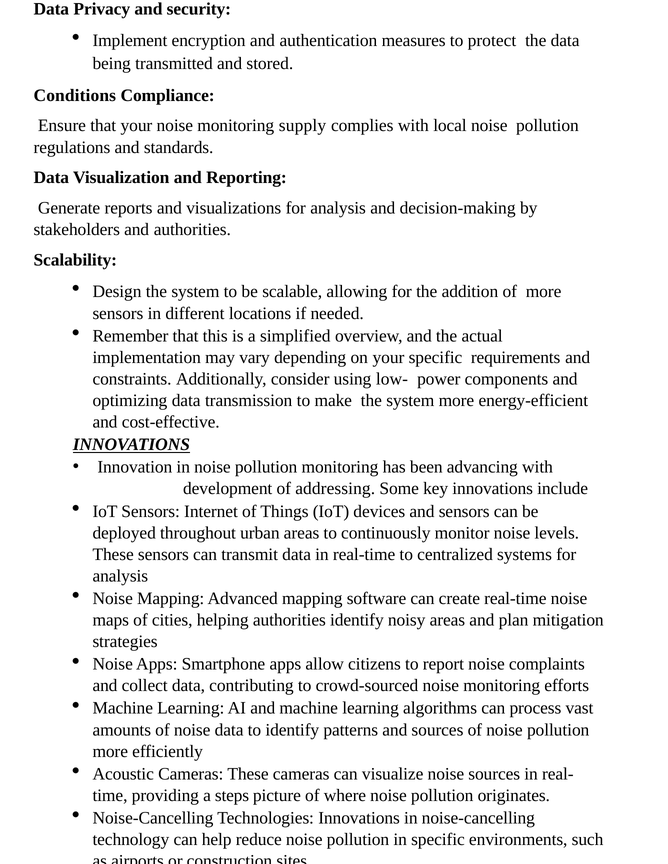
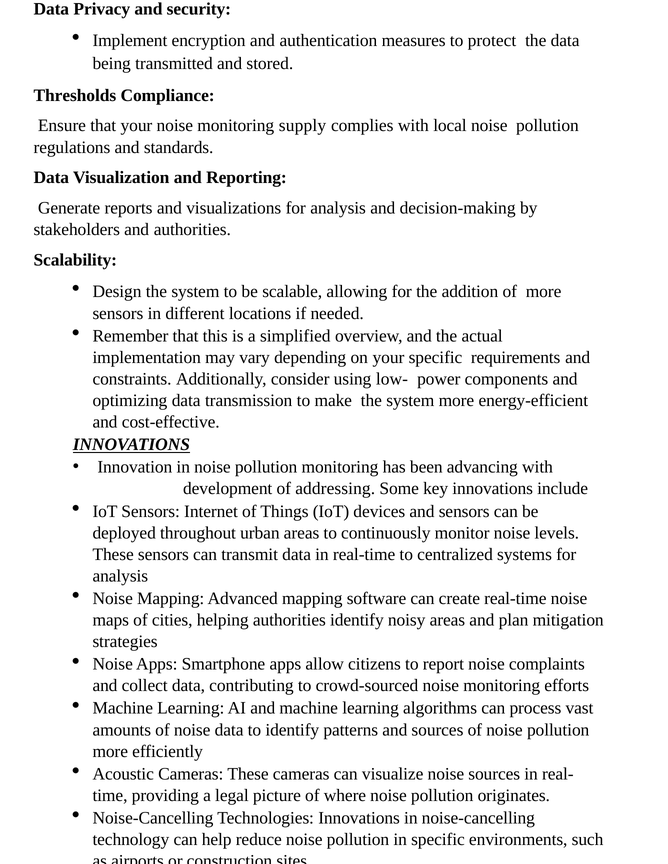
Conditions: Conditions -> Thresholds (75, 95)
steps: steps -> legal (232, 796)
